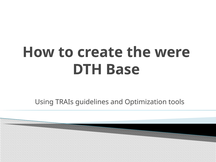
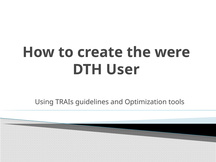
Base: Base -> User (123, 70)
